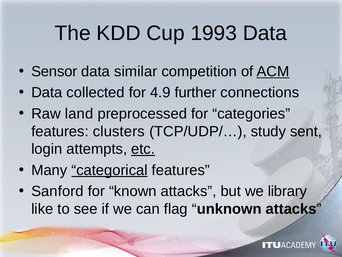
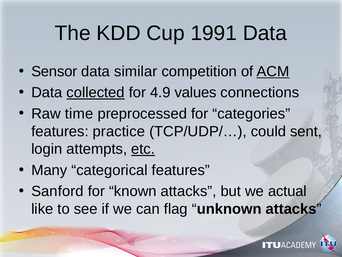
1993: 1993 -> 1991 (214, 33)
collected underline: none -> present (96, 92)
further: further -> values (196, 92)
land: land -> time (79, 113)
clusters: clusters -> practice (119, 131)
study: study -> could (268, 131)
categorical underline: present -> none (110, 170)
library: library -> actual (287, 191)
